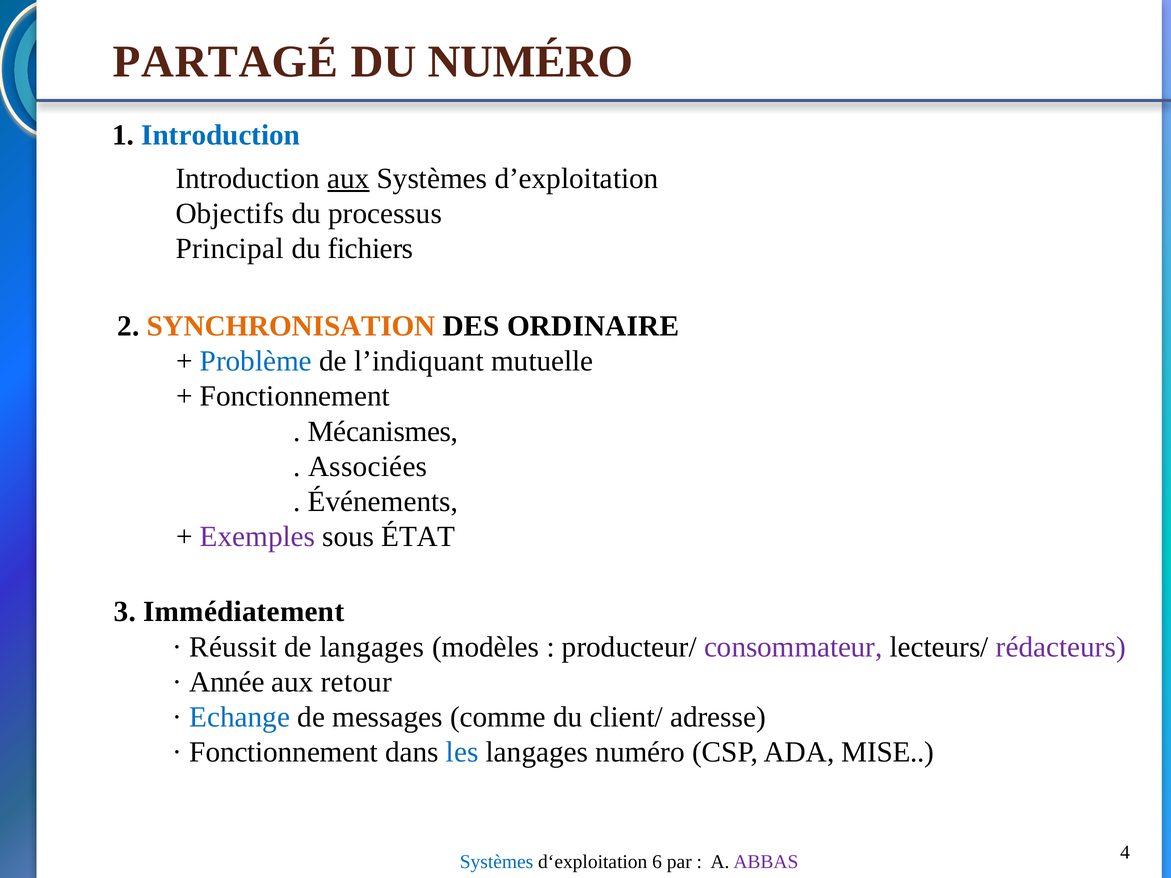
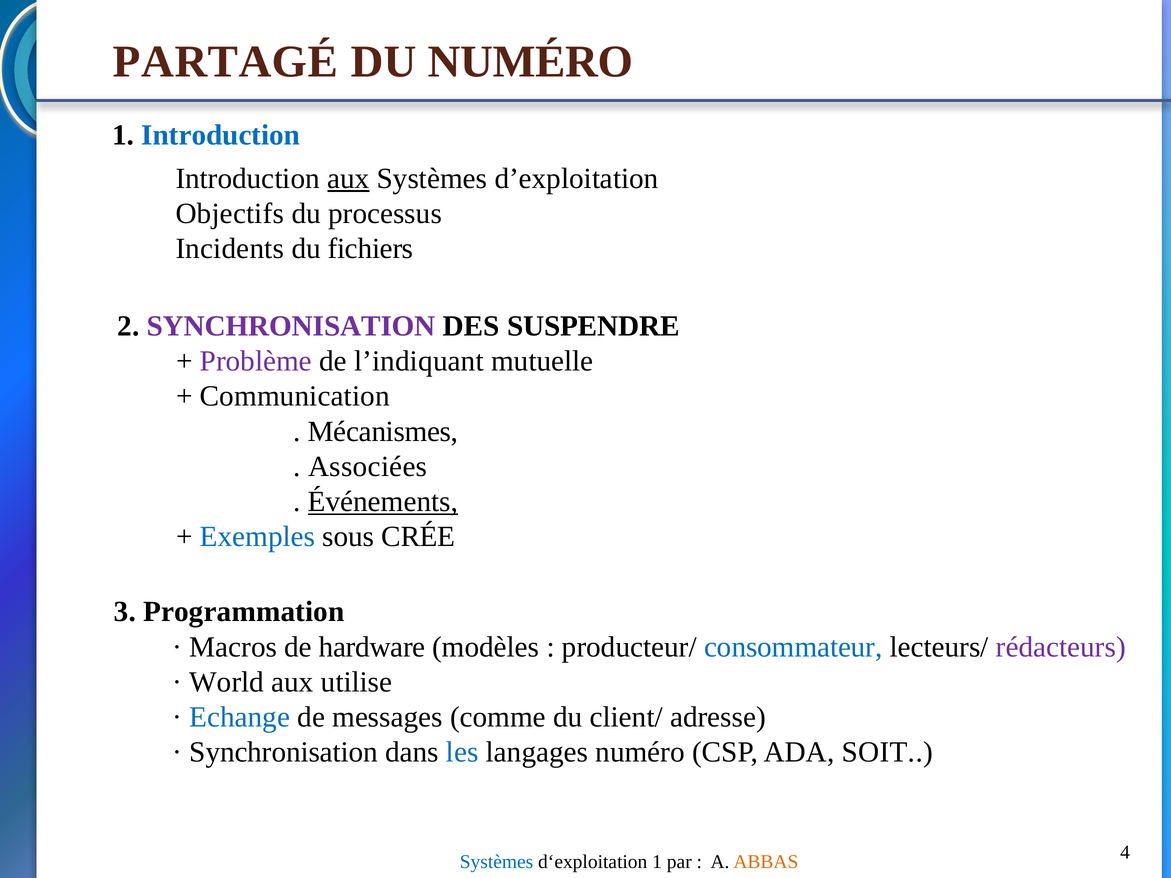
Principal: Principal -> Incidents (230, 249)
SYNCHRONISATION colour: orange -> purple (291, 326)
ORDINAIRE: ORDINAIRE -> SUSPENDRE (593, 326)
Problème colour: blue -> purple (256, 361)
Fonctionnement: Fonctionnement -> Communication (295, 396)
Événements underline: none -> present (383, 502)
Exemples colour: purple -> blue (257, 537)
ÉTAT: ÉTAT -> CRÉE (418, 537)
Immédiatement: Immédiatement -> Programmation (244, 612)
Réussit: Réussit -> Macros (233, 647)
de langages: langages -> hardware (372, 647)
consommateur colour: purple -> blue (793, 647)
Année: Année -> World (227, 682)
retour: retour -> utilise (357, 682)
Fonctionnement: Fonctionnement -> Synchronisation (284, 753)
MISE: MISE -> SOIT (887, 753)
d‘exploitation 6: 6 -> 1 (657, 862)
ABBAS colour: purple -> orange (766, 862)
